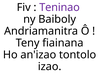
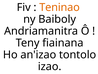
Teninao colour: purple -> orange (60, 7)
